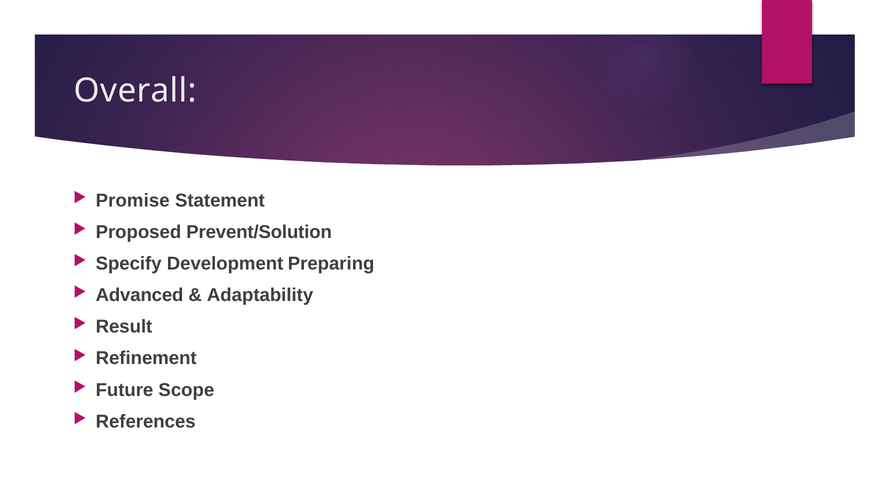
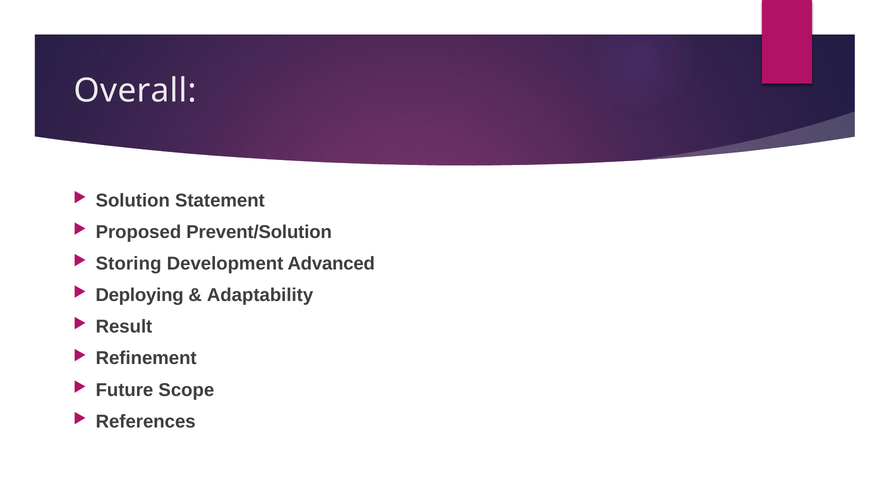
Promise: Promise -> Solution (133, 200)
Specify: Specify -> Storing (129, 263)
Preparing: Preparing -> Advanced (331, 263)
Advanced: Advanced -> Deploying (140, 295)
